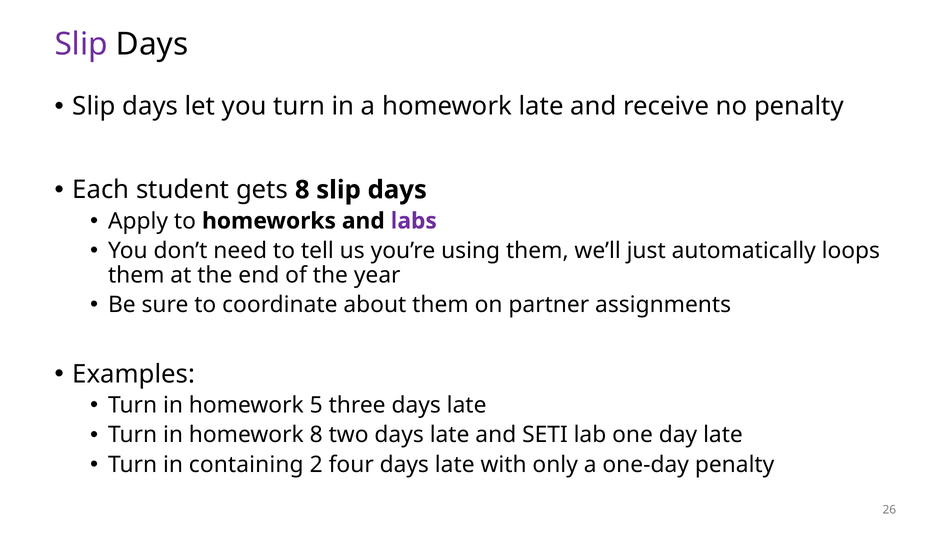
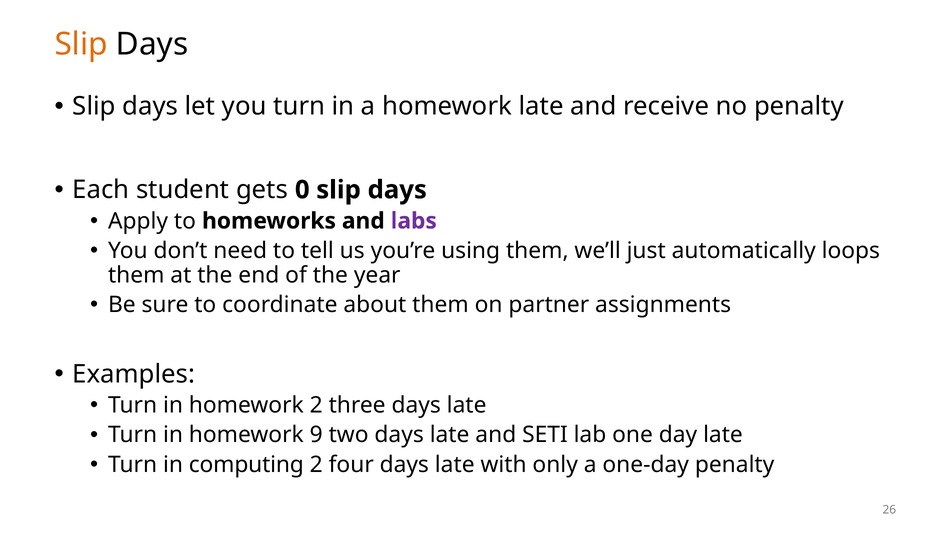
Slip colour: purple -> orange (81, 44)
gets 8: 8 -> 0 (302, 190)
homework 5: 5 -> 2 (316, 405)
homework 8: 8 -> 9 (316, 435)
containing: containing -> computing (246, 464)
